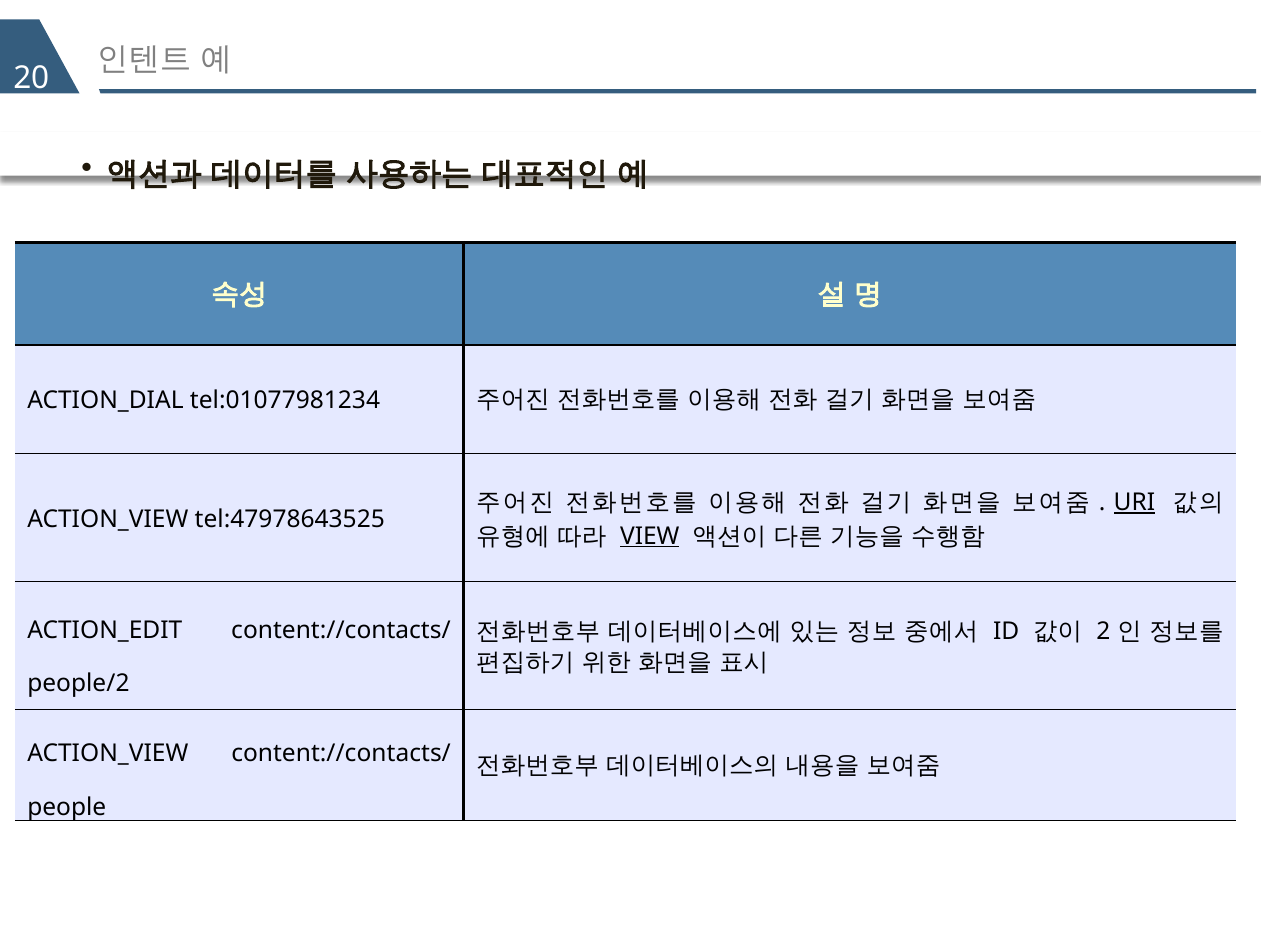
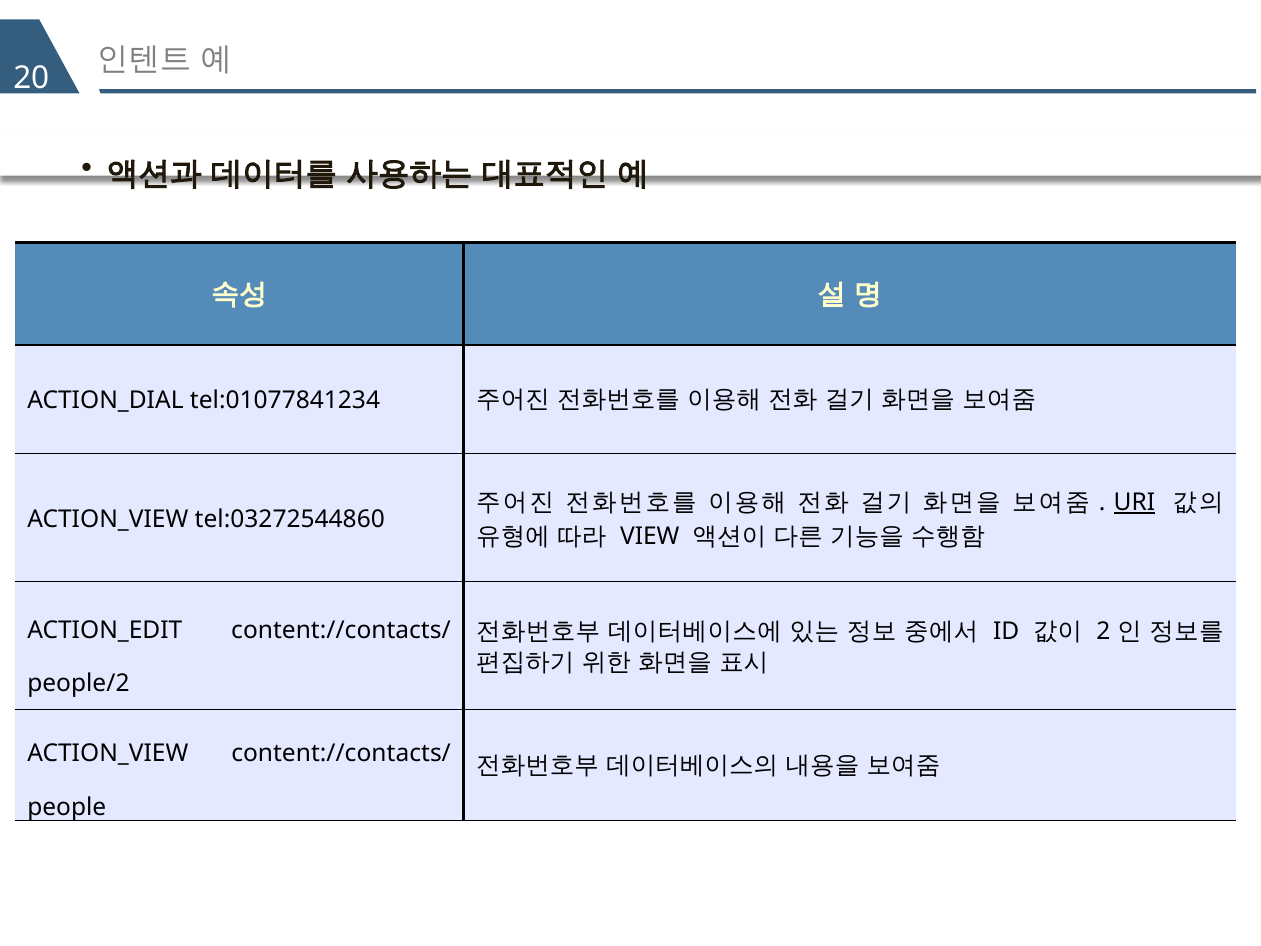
tel:01077981234: tel:01077981234 -> tel:01077841234 (285, 401)
tel:47978643525: tel:47978643525 -> tel:03272544860 (290, 519)
VIEW underline: present -> none (650, 536)
